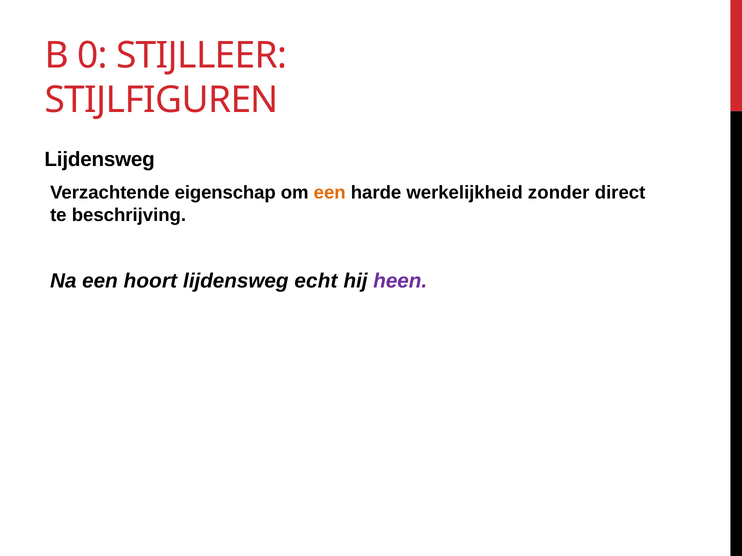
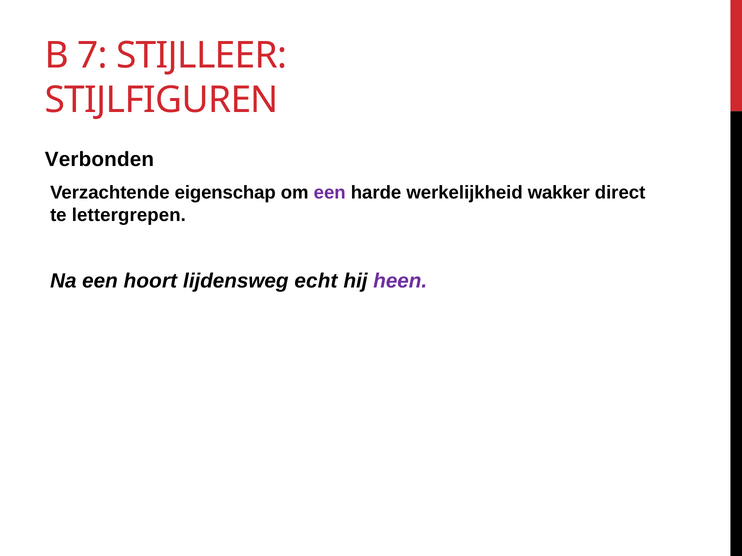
0: 0 -> 7 (92, 56)
Lijdensweg: Lijdensweg -> Verbonden (99, 160)
een colour: orange -> purple (330, 193)
zonder: zonder -> wakker (559, 193)
beschrijving: beschrijving -> lettergrepen (129, 215)
